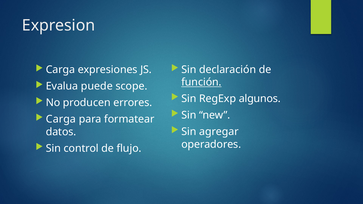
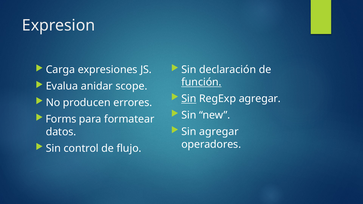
puede: puede -> anidar (97, 86)
Sin underline: none -> present (189, 99)
RegExp algunos: algunos -> agregar (260, 99)
Carga: Carga -> Forms (61, 119)
